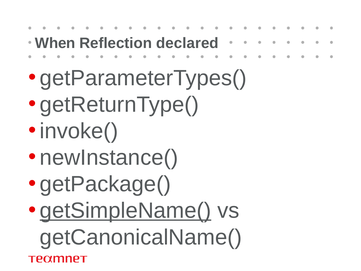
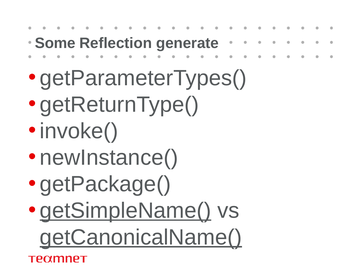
When: When -> Some (55, 43)
declared: declared -> generate (187, 43)
getCanonicalName( underline: none -> present (141, 237)
